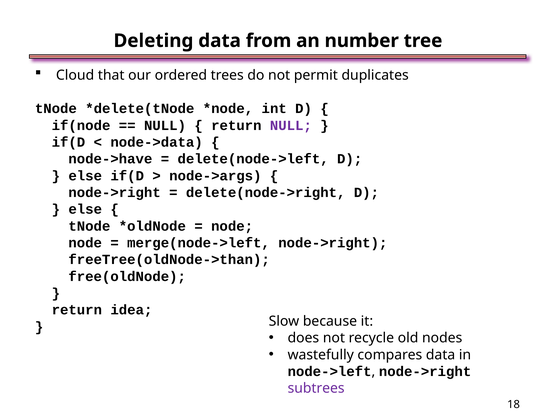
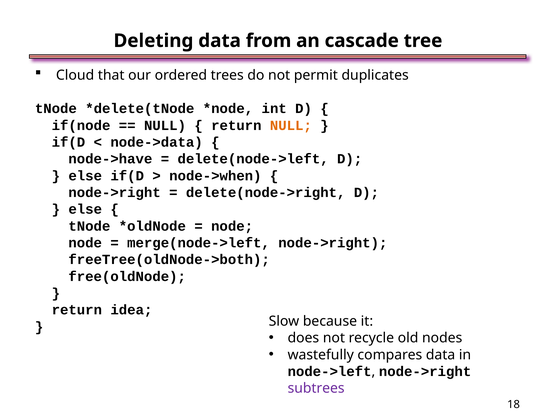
number: number -> cascade (362, 41)
NULL colour: purple -> orange (291, 125)
node->args: node->args -> node->when (215, 176)
freeTree(oldNode->than: freeTree(oldNode->than -> freeTree(oldNode->both (169, 259)
